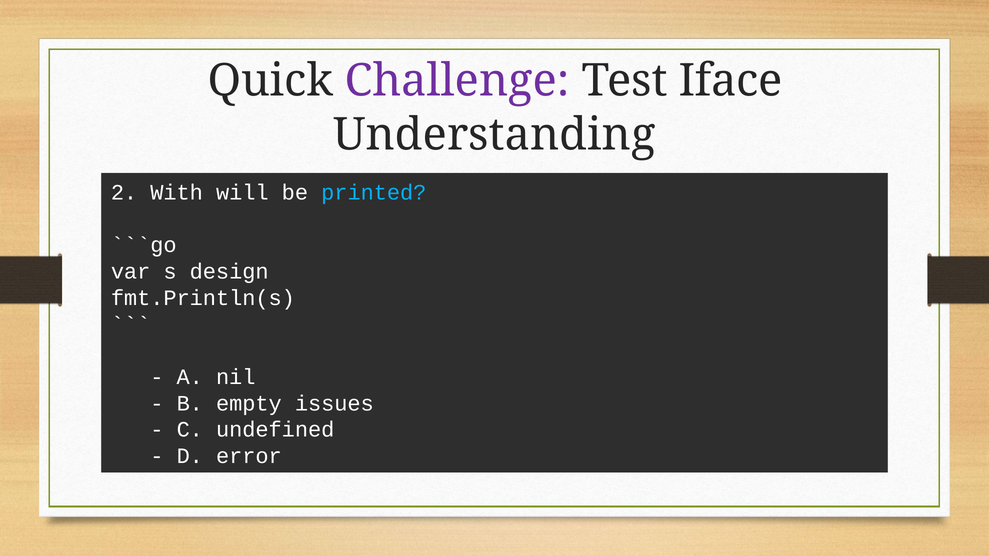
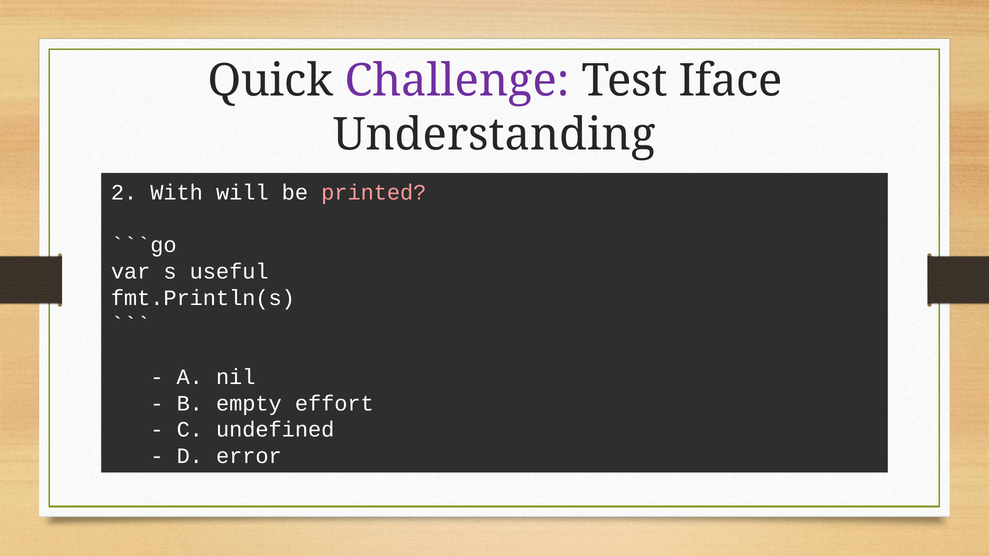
printed colour: light blue -> pink (374, 193)
design: design -> useful (229, 272)
issues: issues -> effort (334, 404)
